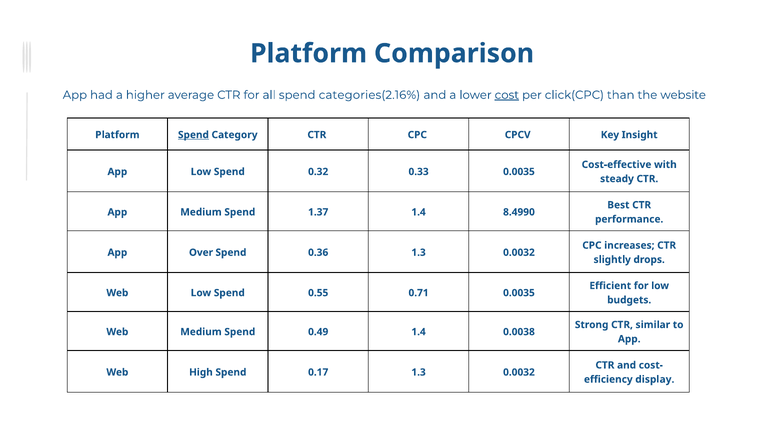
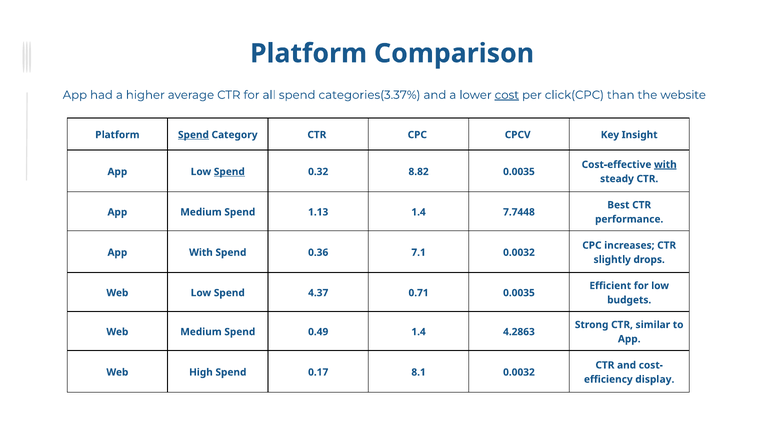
categories(2.16%: categories(2.16% -> categories(3.37% (369, 95)
with underline: none -> present (665, 164)
Spend underline: none -> present (229, 172)
0.33: 0.33 -> 8.82 (419, 172)
1.37: 1.37 -> 1.13 (318, 212)
8.4990: 8.4990 -> 7.7448 (519, 212)
App Over: Over -> With (201, 252)
0.36 1.3: 1.3 -> 7.1 (419, 252)
0.55: 0.55 -> 4.37 (318, 293)
0.0038: 0.0038 -> 4.2863 (519, 332)
0.17 1.3: 1.3 -> 8.1 (419, 372)
